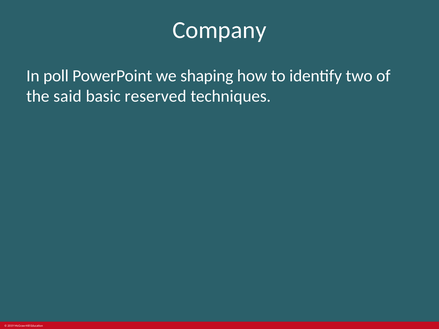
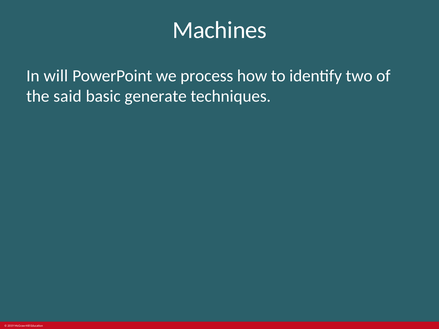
Company: Company -> Machines (220, 30)
poll: poll -> will (56, 76)
shaping: shaping -> process (207, 76)
reserved: reserved -> generate (156, 96)
